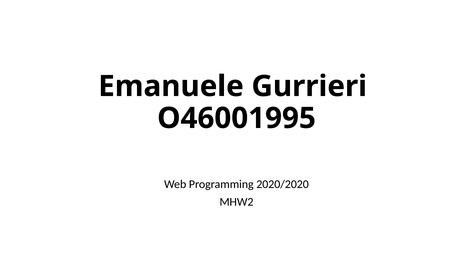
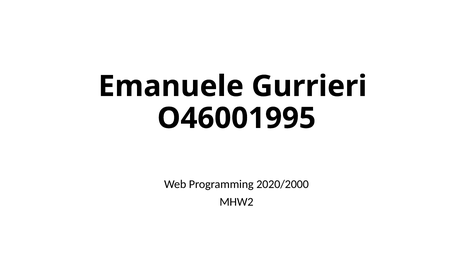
2020/2020: 2020/2020 -> 2020/2000 (283, 184)
